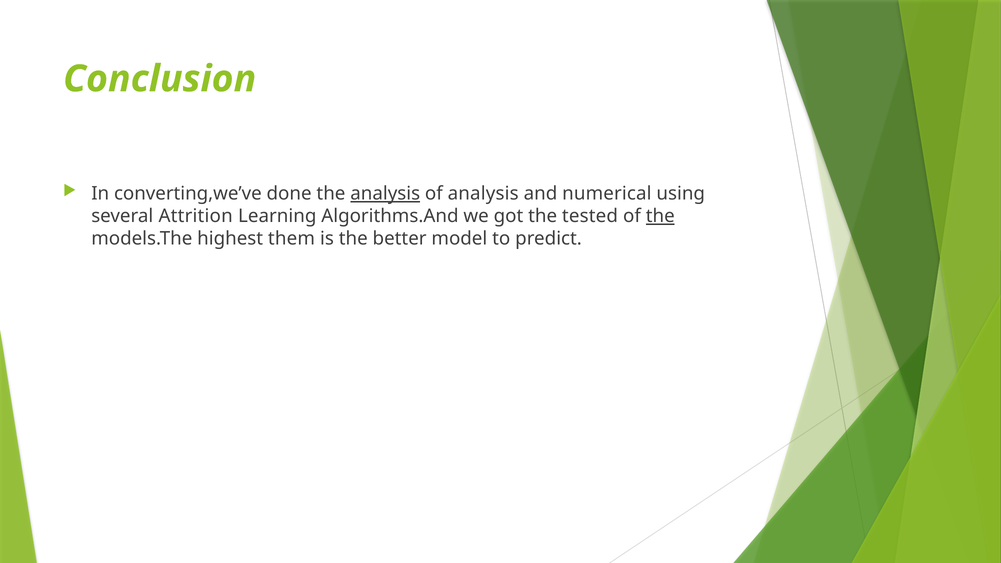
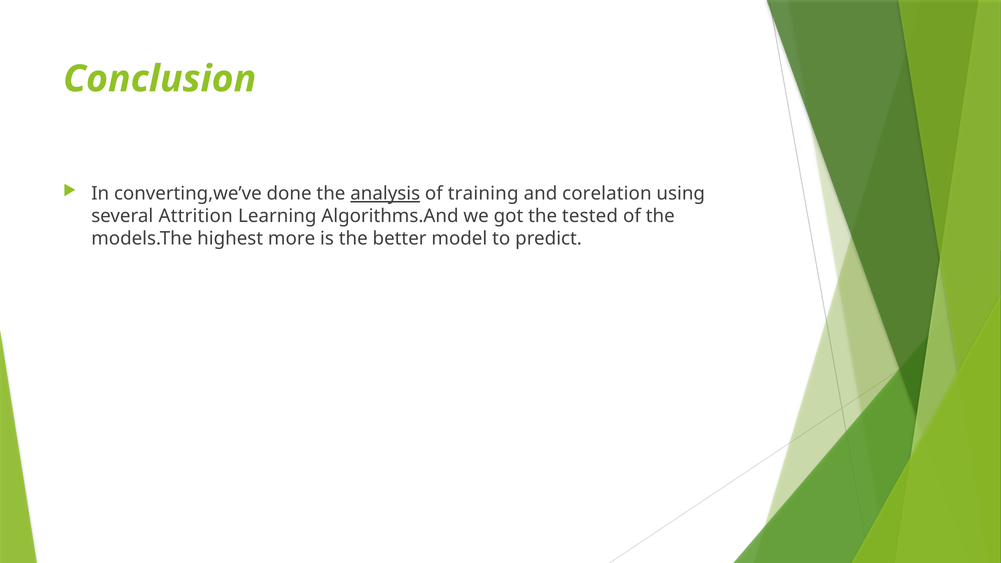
of analysis: analysis -> training (483, 194)
numerical: numerical -> corelation (607, 194)
the underline: present -> none (660, 216)
them: them -> more (292, 239)
